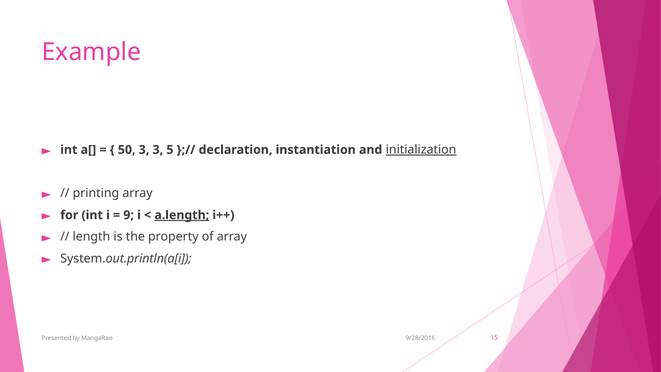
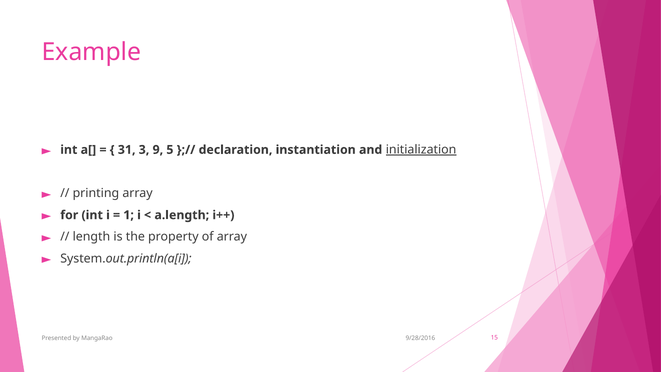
50: 50 -> 31 (127, 150)
3 3: 3 -> 9 (158, 150)
9: 9 -> 1 (129, 215)
a.length underline: present -> none (182, 215)
